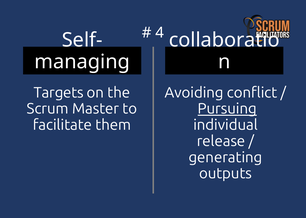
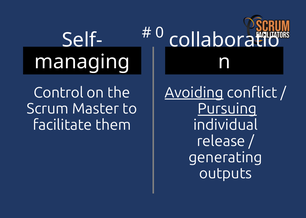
4: 4 -> 0 (160, 33)
Targets: Targets -> Control (59, 93)
Avoiding underline: none -> present (194, 93)
